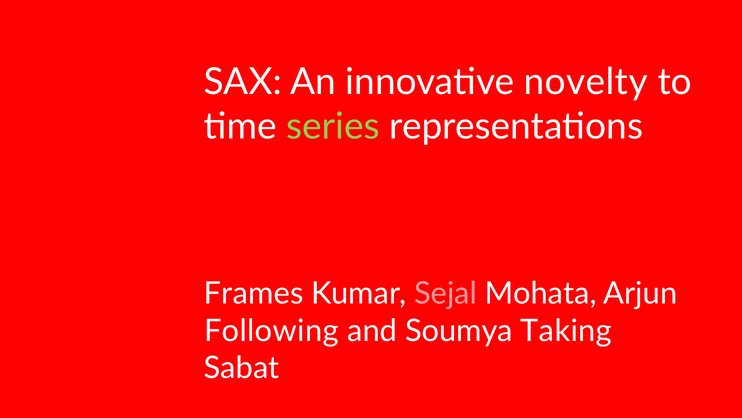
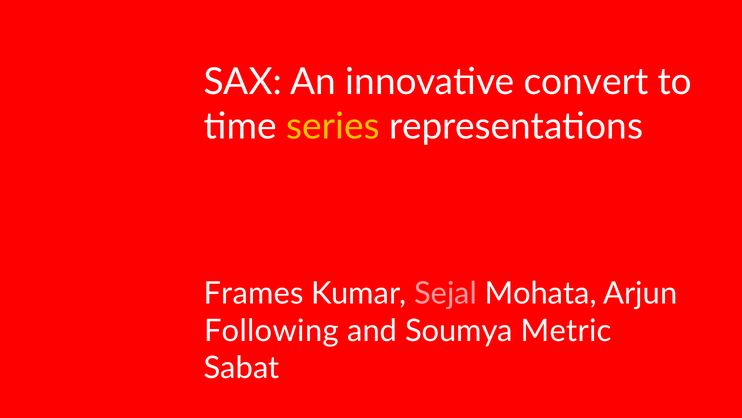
novelty: novelty -> convert (586, 82)
series colour: light green -> yellow (333, 126)
Taking: Taking -> Metric (566, 330)
